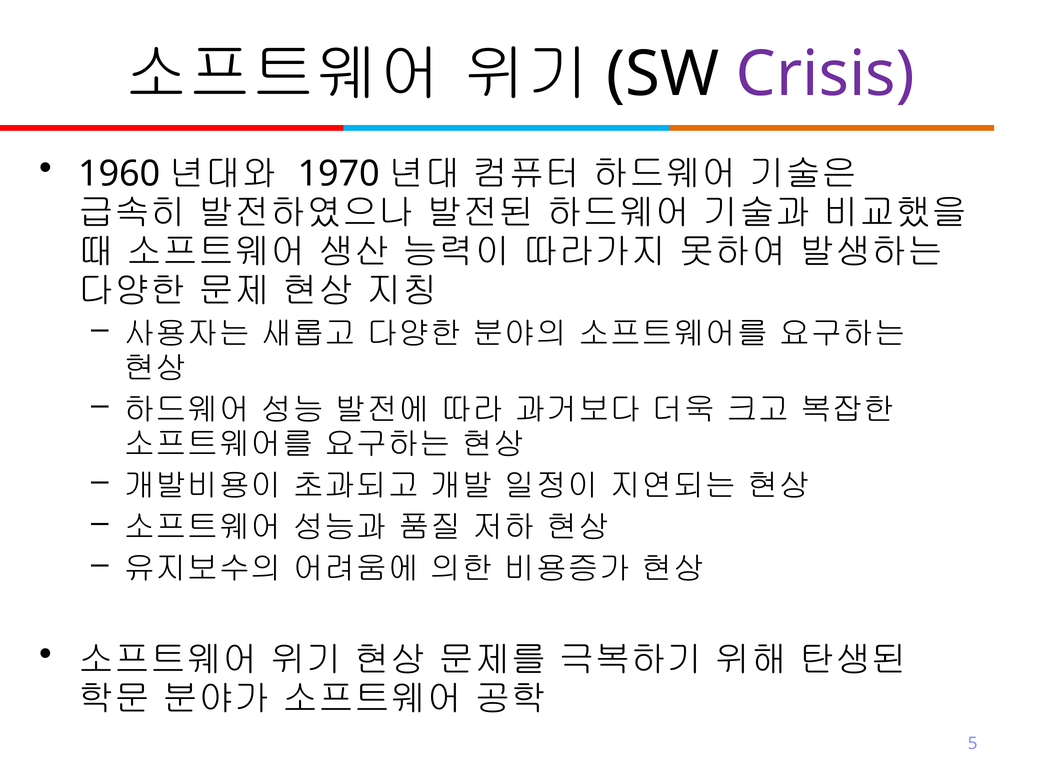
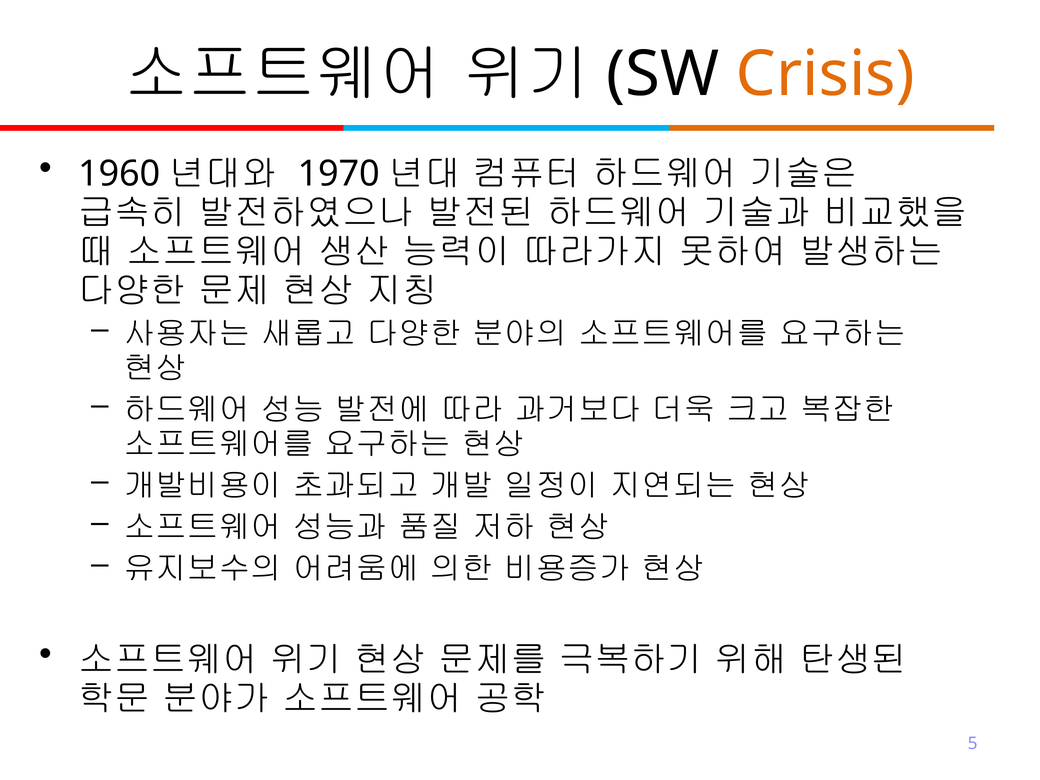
Crisis colour: purple -> orange (825, 75)
